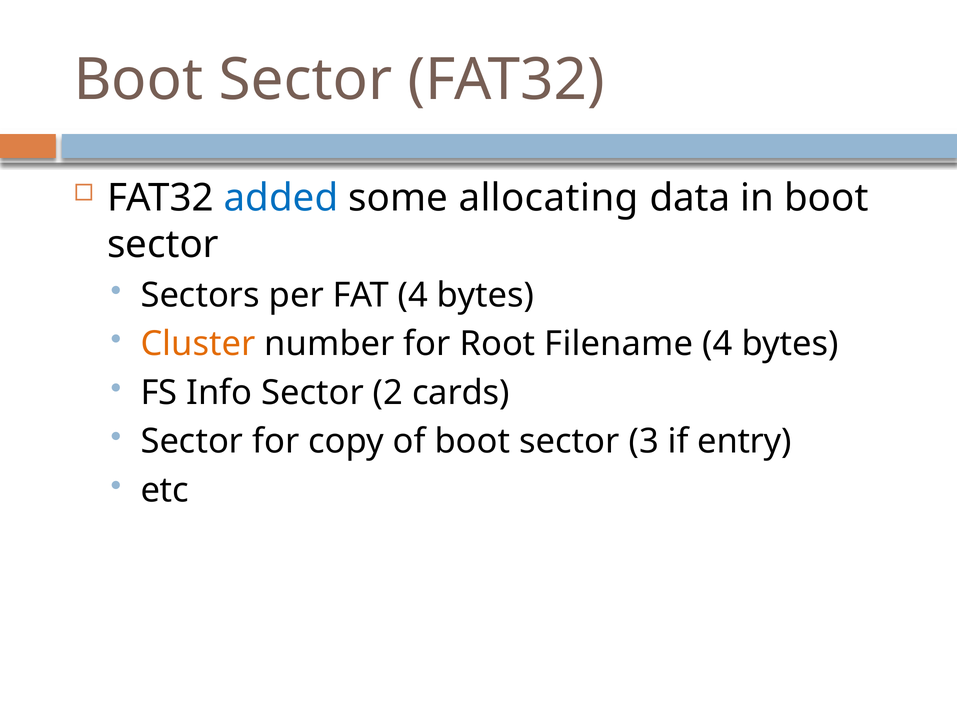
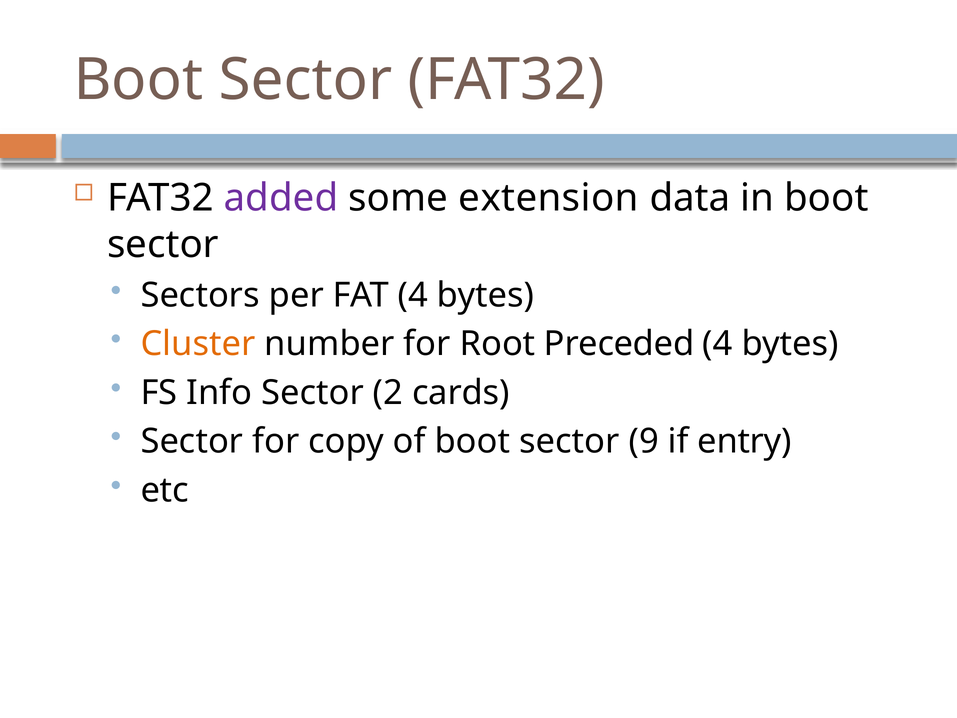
added colour: blue -> purple (281, 198)
allocating: allocating -> extension (549, 198)
Filename: Filename -> Preceded (619, 344)
3: 3 -> 9 (644, 441)
